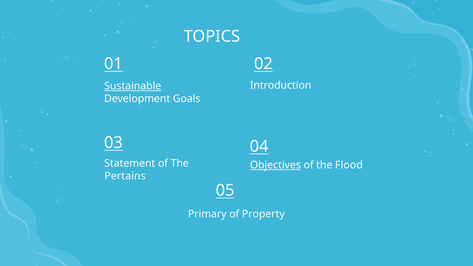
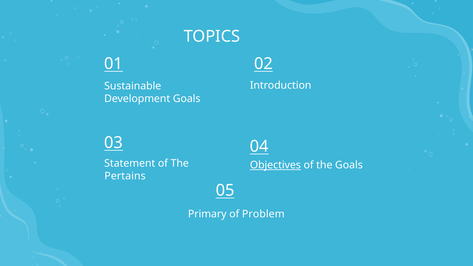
Sustainable underline: present -> none (133, 86)
the Flood: Flood -> Goals (349, 165)
Property: Property -> Problem (263, 214)
